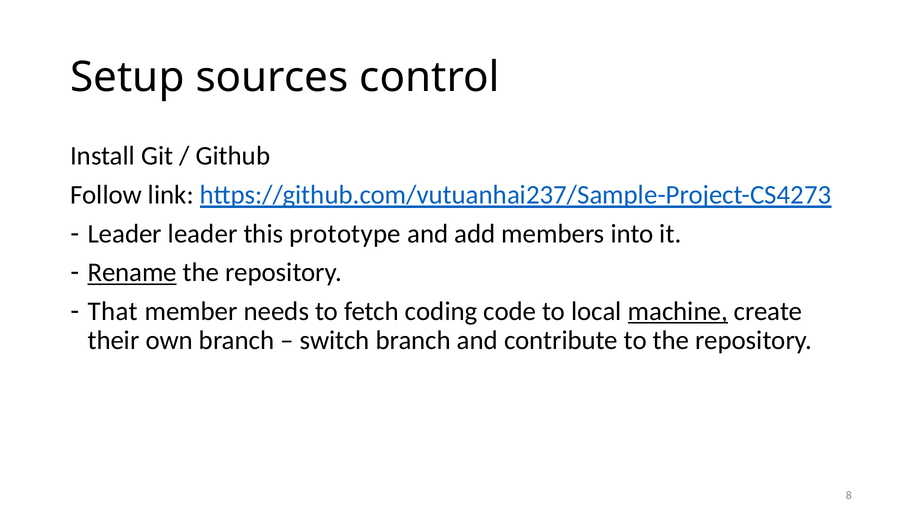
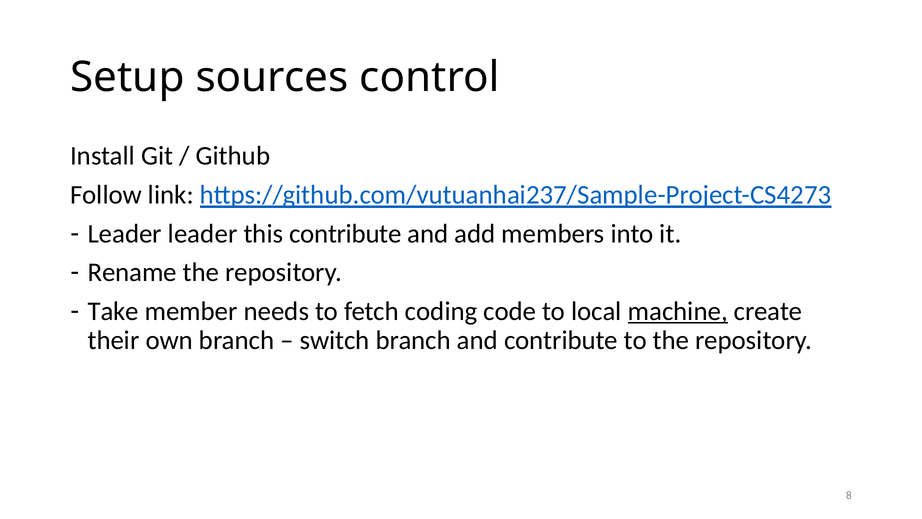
this prototype: prototype -> contribute (345, 234)
Rename underline: present -> none (132, 272)
That: That -> Take (113, 311)
